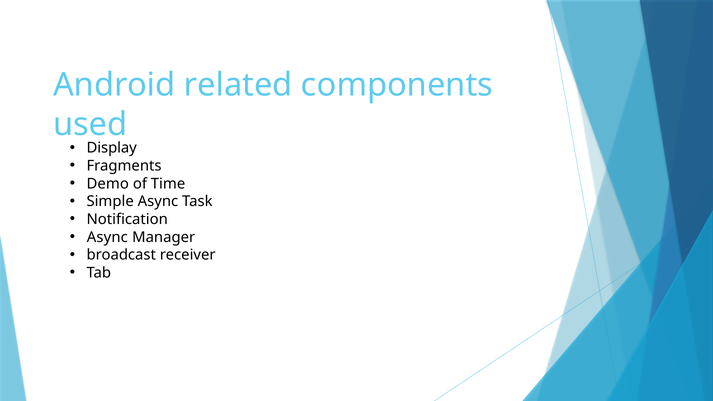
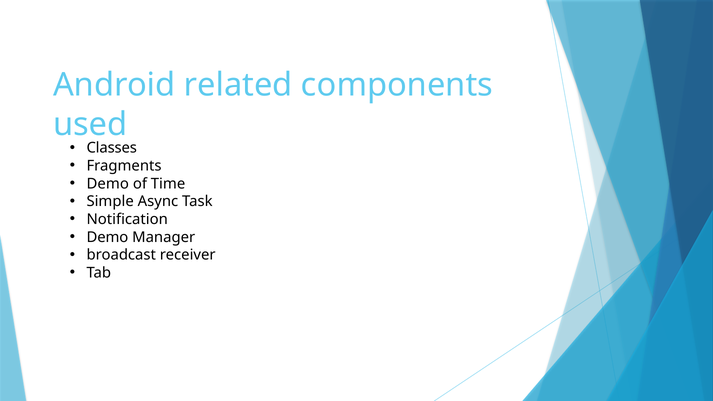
Display: Display -> Classes (112, 148)
Async: Async -> Demo (107, 237)
